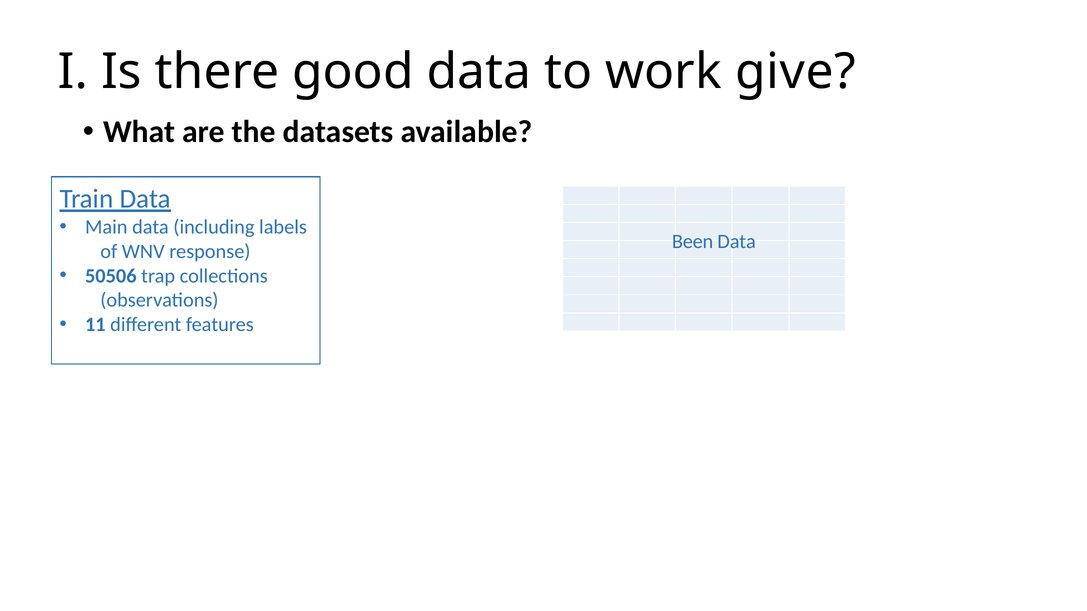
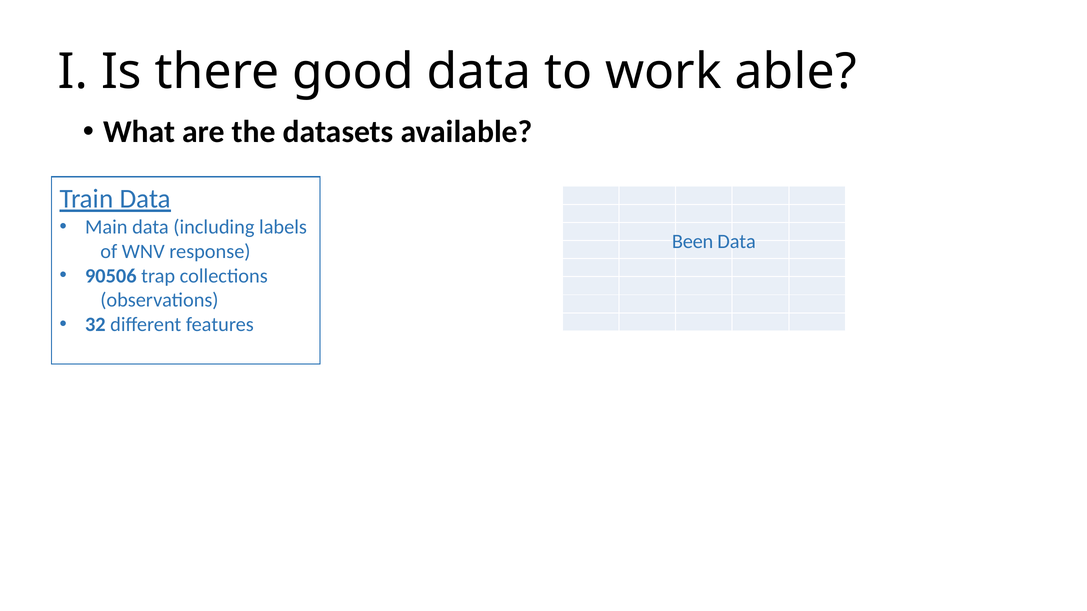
give: give -> able (796, 72)
50506: 50506 -> 90506 (111, 276)
11: 11 -> 32 (95, 325)
